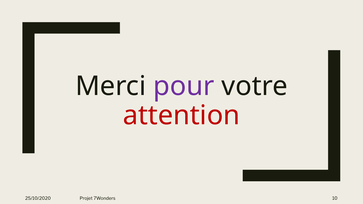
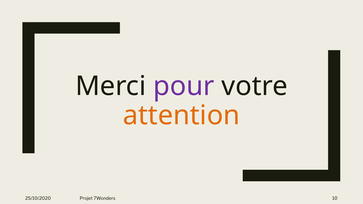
attention colour: red -> orange (181, 115)
